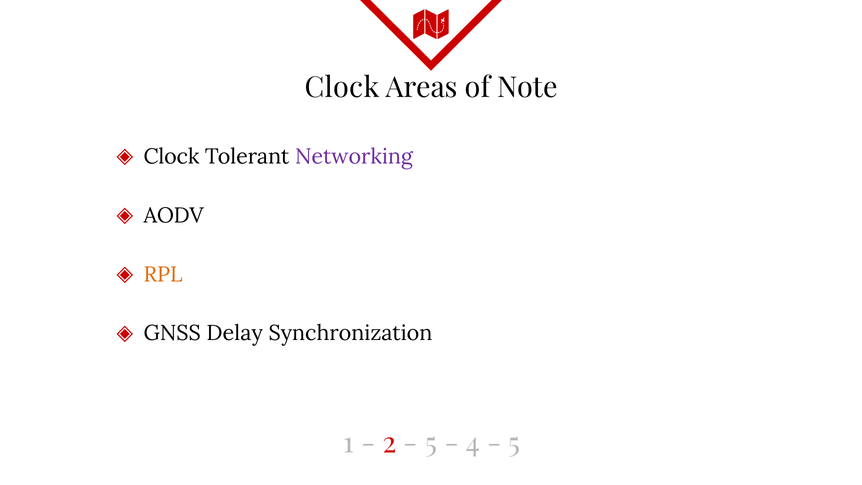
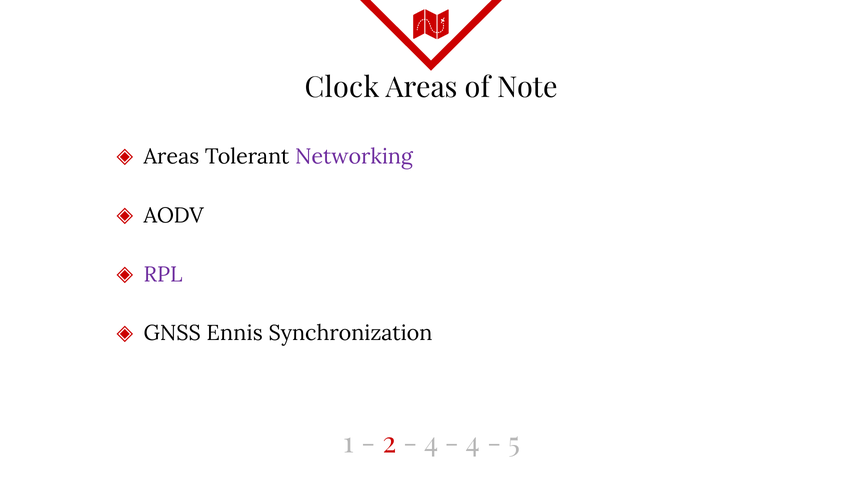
Clock: Clock -> Areas (171, 156)
RPL colour: orange -> purple (163, 274)
Delay: Delay -> Ennis (235, 333)
5: 5 -> 4 (431, 443)
